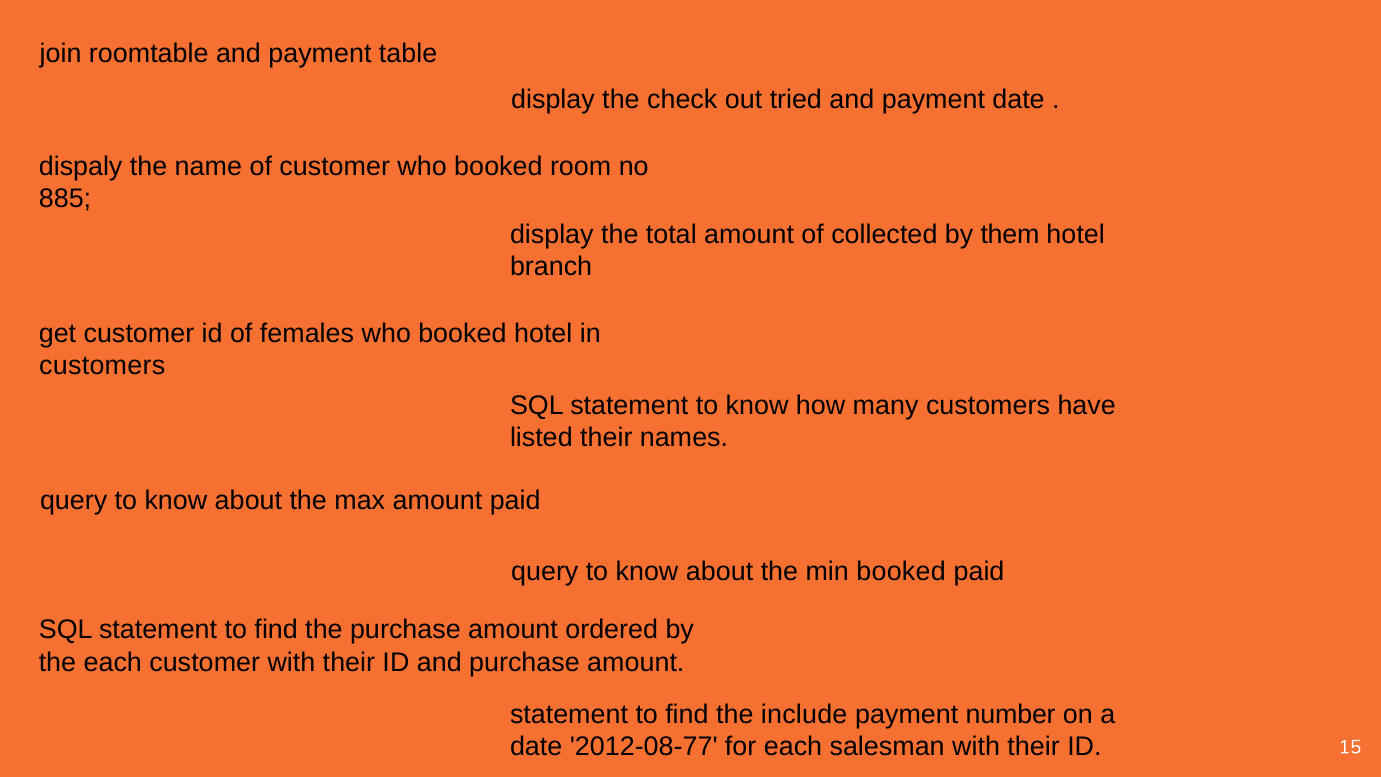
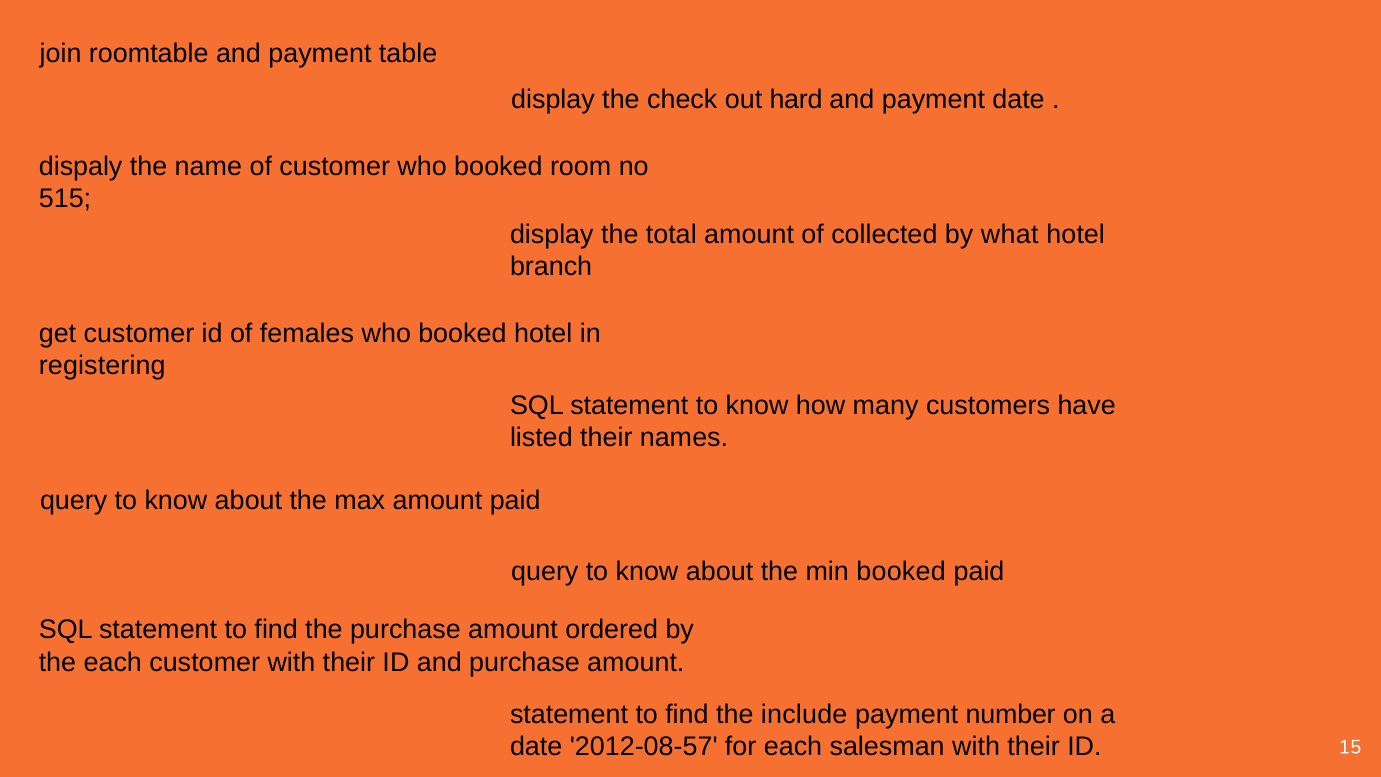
tried: tried -> hard (796, 100)
885: 885 -> 515 (65, 199)
them: them -> what (1010, 235)
customers: customers -> registering (102, 366)
2012-08-77: 2012-08-77 -> 2012-08-57 (644, 747)
